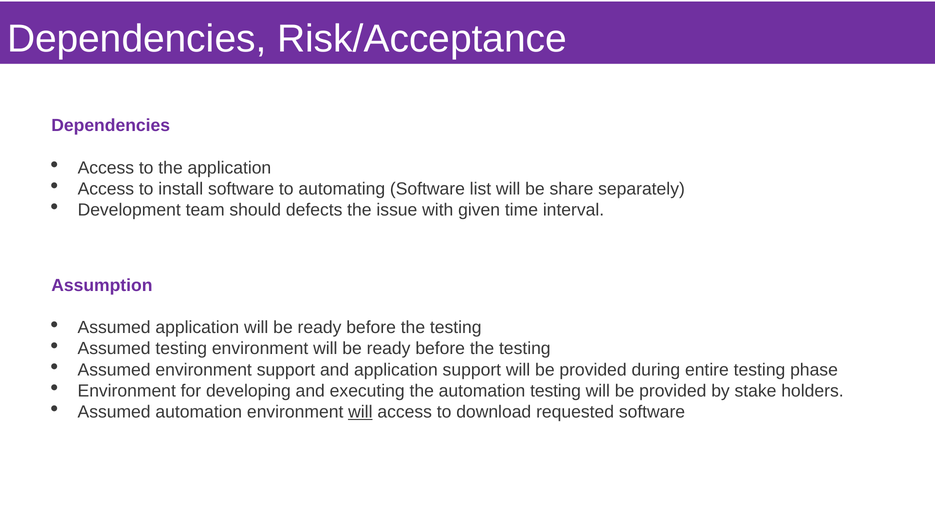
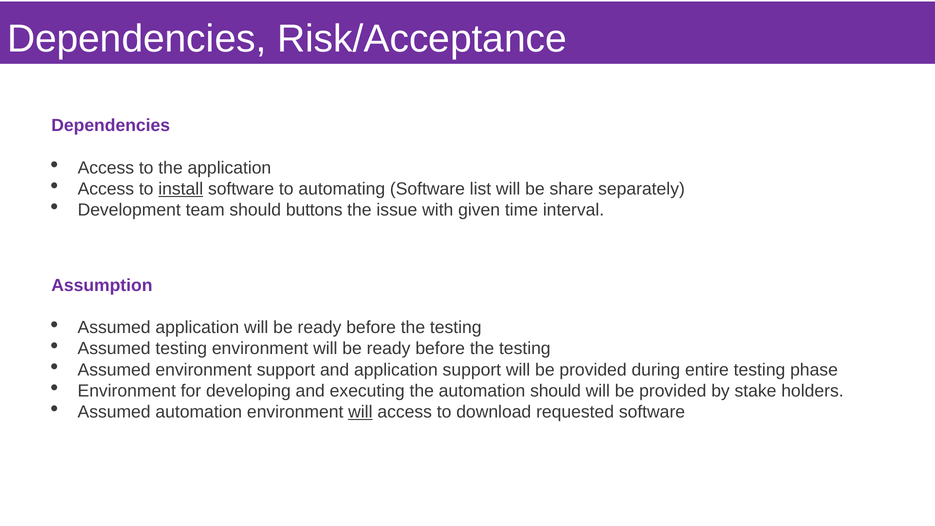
install underline: none -> present (181, 189)
defects: defects -> buttons (314, 210)
automation testing: testing -> should (556, 391)
